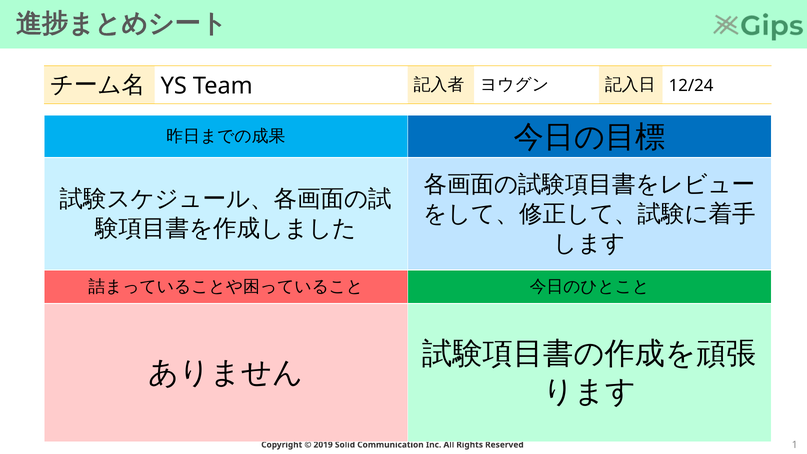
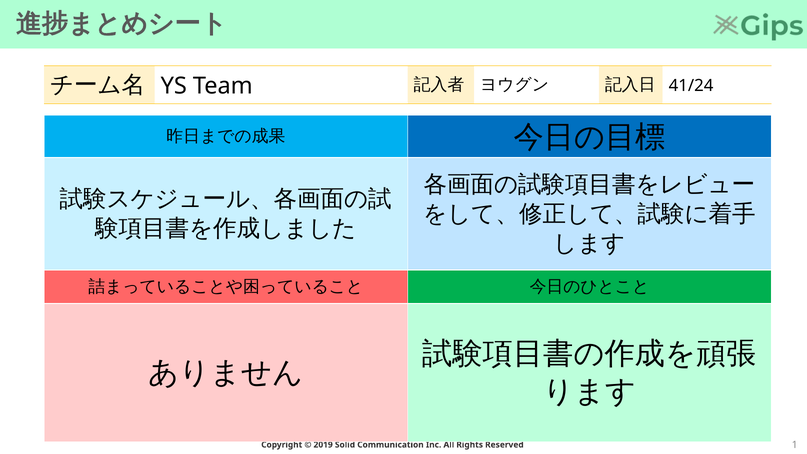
12/24: 12/24 -> 41/24 (691, 86)
